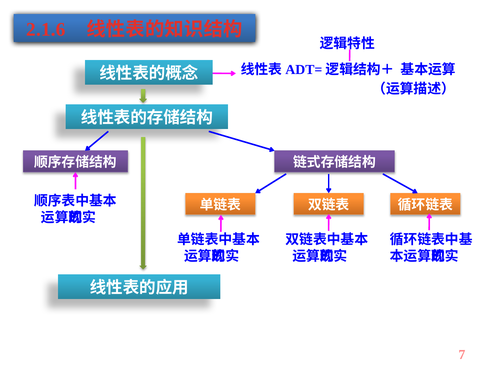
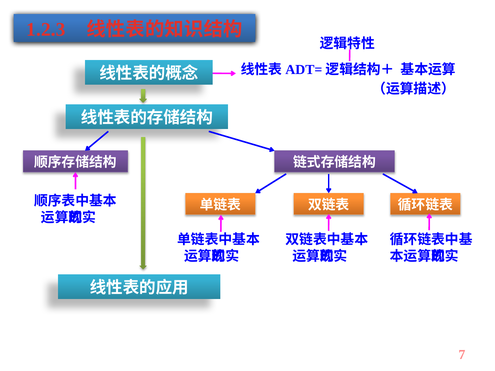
2.1.6: 2.1.6 -> 1.2.3 (46, 29)
